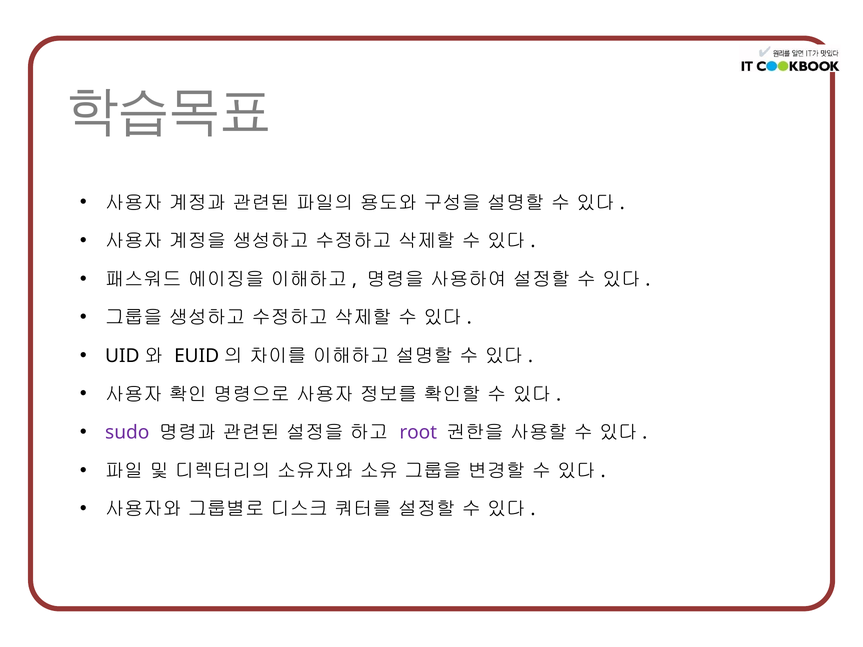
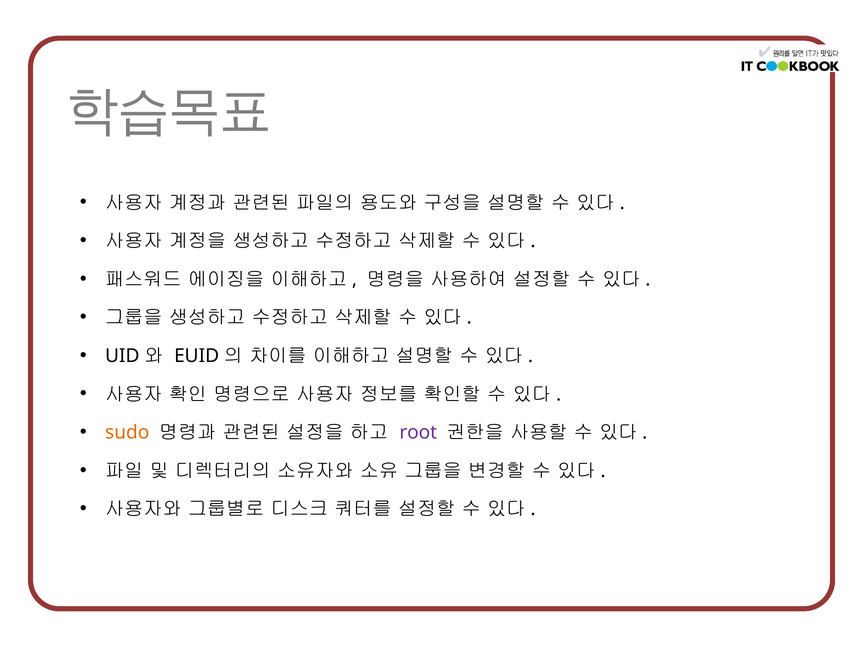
sudo colour: purple -> orange (127, 433)
